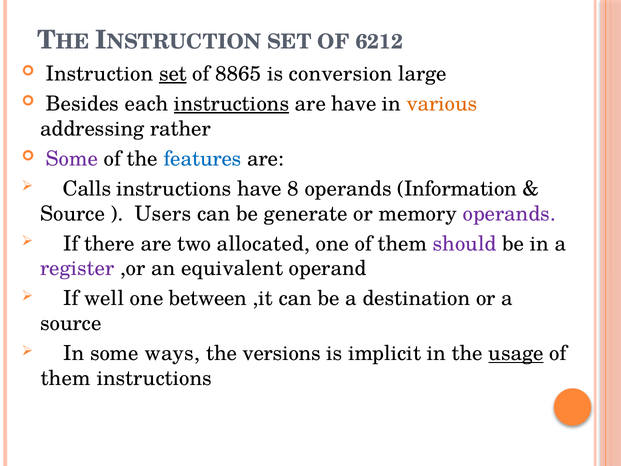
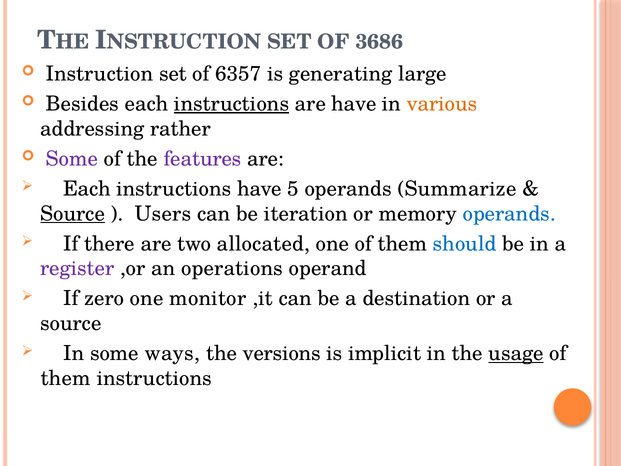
6212: 6212 -> 3686 (379, 42)
set underline: present -> none (173, 74)
8865: 8865 -> 6357 (238, 74)
conversion: conversion -> generating (341, 74)
features colour: blue -> purple (203, 159)
Calls: Calls -> Each (87, 189)
8: 8 -> 5 (293, 189)
Information: Information -> Summarize (457, 189)
Source underline: none -> present (73, 214)
generate: generate -> iteration (306, 214)
operands colour: purple -> blue (509, 214)
should colour: purple -> blue (465, 244)
equivalent: equivalent -> operations (232, 268)
well: well -> zero (104, 298)
between: between -> monitor (208, 298)
